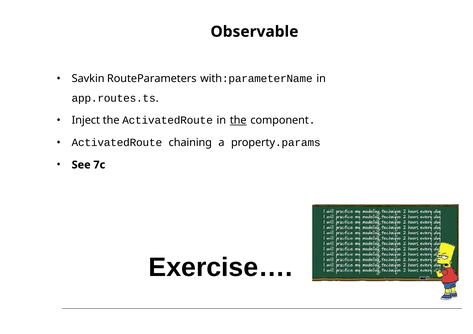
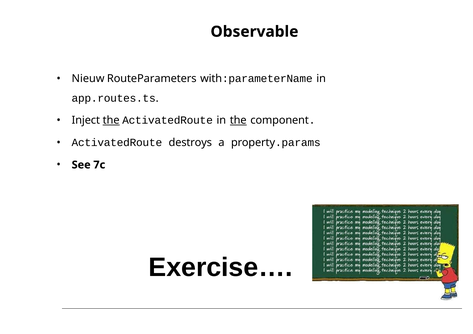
Savkin: Savkin -> Nieuw (88, 79)
the underline: none -> present (111, 121)
chaining: chaining -> destroys (190, 143)
